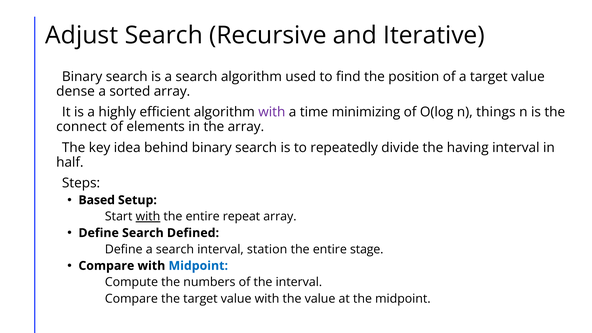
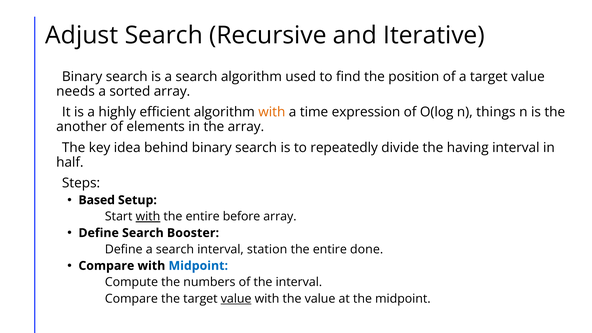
dense: dense -> needs (76, 91)
with colour: purple -> orange (272, 112)
minimizing: minimizing -> expression (366, 112)
connect: connect -> another (81, 127)
repeat: repeat -> before (241, 217)
Defined: Defined -> Booster (193, 233)
stage: stage -> done (367, 249)
value underline: none -> present (236, 299)
